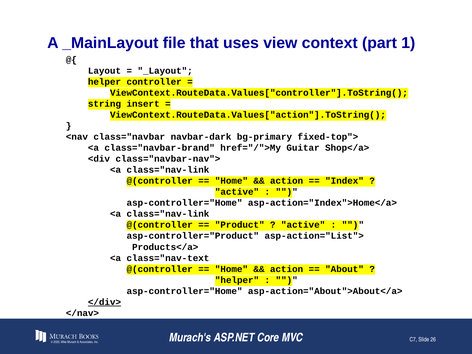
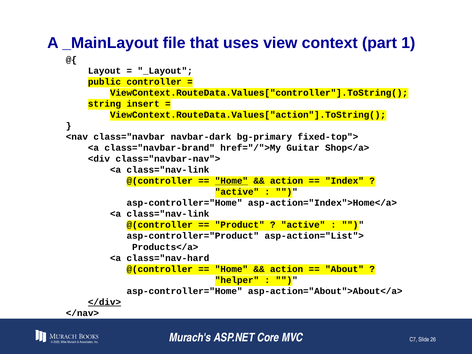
helper: helper -> public (104, 82)
Home underline: none -> present (231, 181)
class="nav-text: class="nav-text -> class="nav-hard (168, 258)
